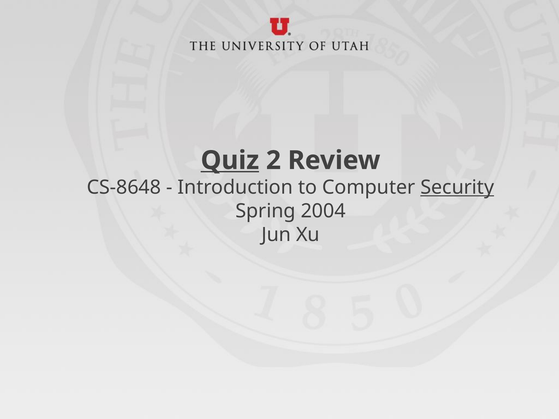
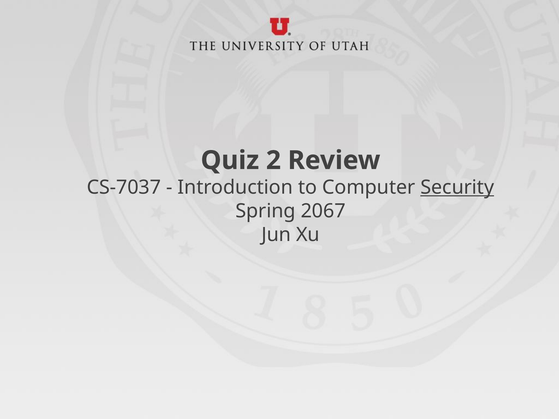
Quiz underline: present -> none (230, 160)
CS-8648: CS-8648 -> CS-7037 (124, 188)
2004: 2004 -> 2067 (323, 211)
